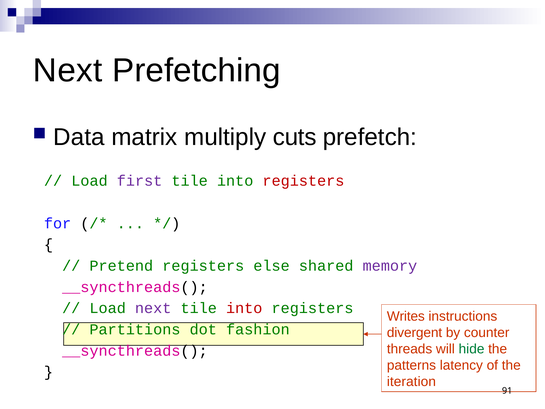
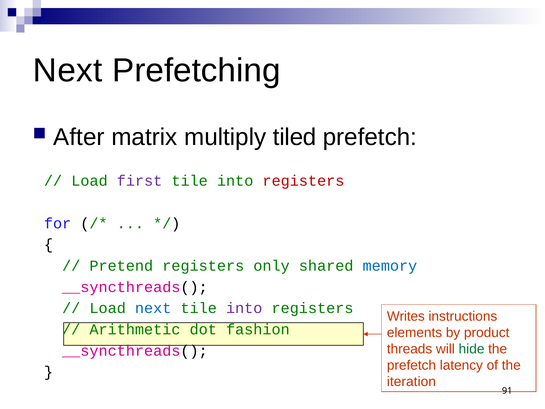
Data: Data -> After (79, 137)
cuts: cuts -> tiled (295, 137)
else: else -> only (272, 266)
memory colour: purple -> blue (390, 266)
next colour: purple -> blue (153, 308)
into colour: red -> purple (244, 308)
Partitions: Partitions -> Arithmetic (135, 329)
divergent: divergent -> elements (414, 332)
counter: counter -> product (487, 332)
patterns: patterns -> prefetch (411, 365)
